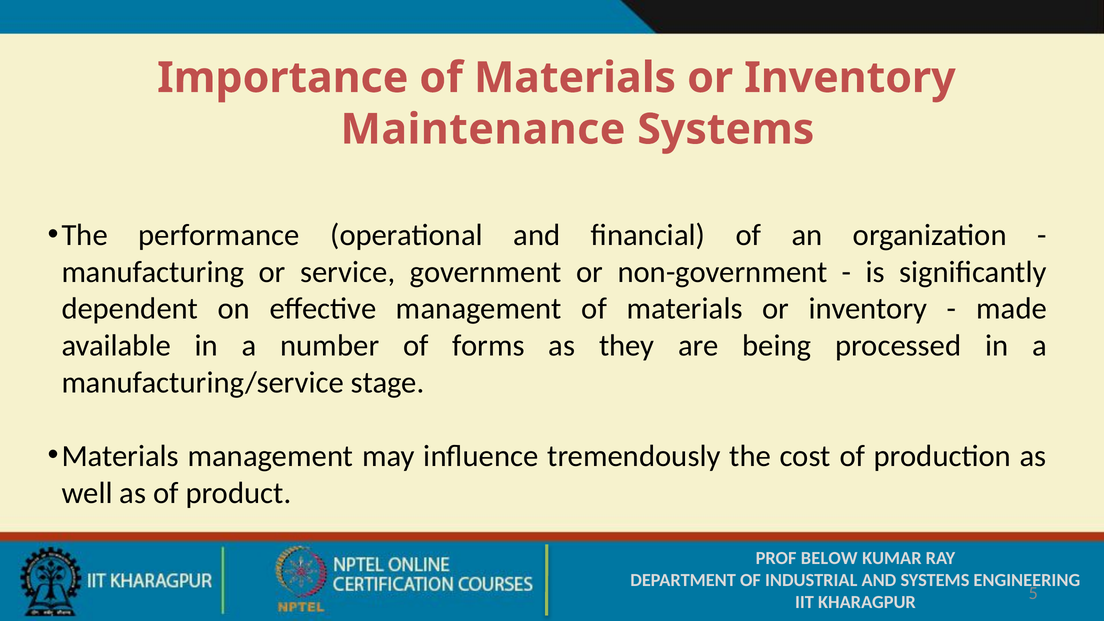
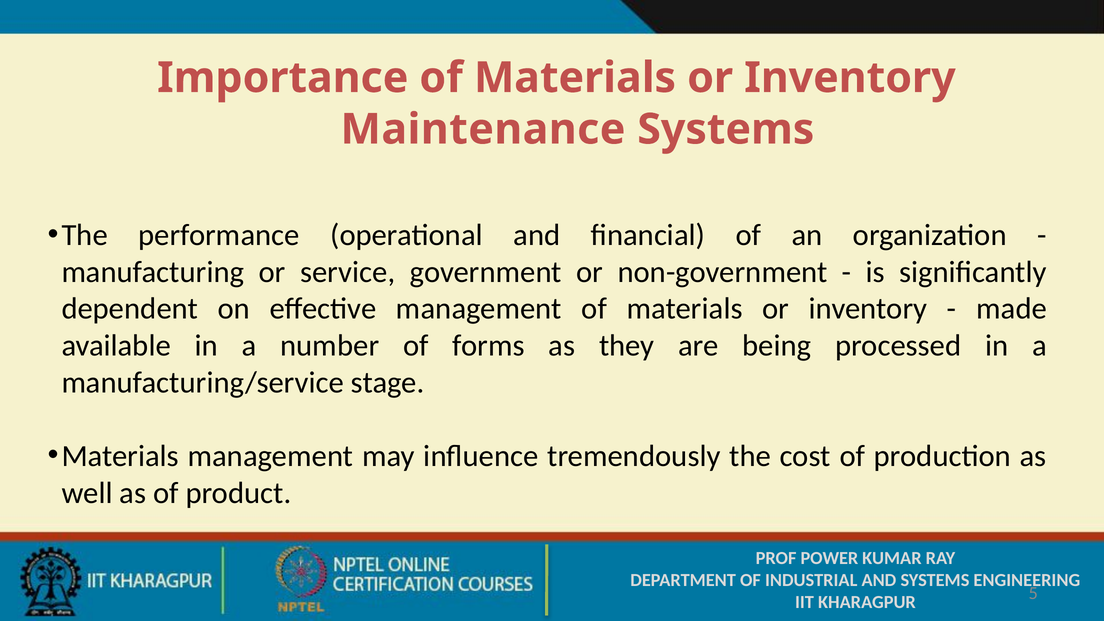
BELOW: BELOW -> POWER (829, 558)
